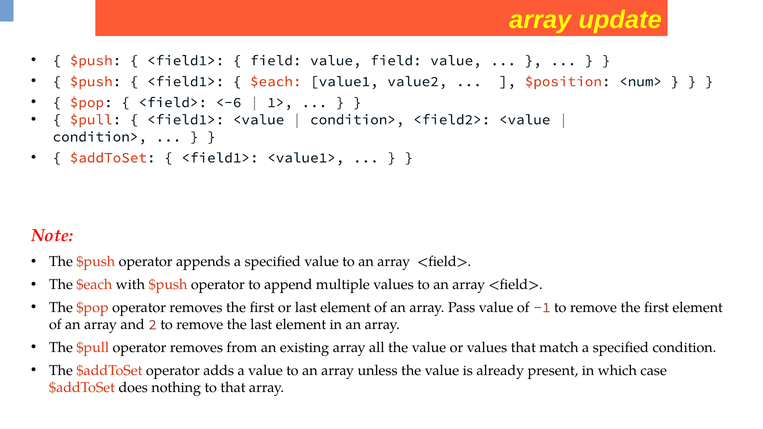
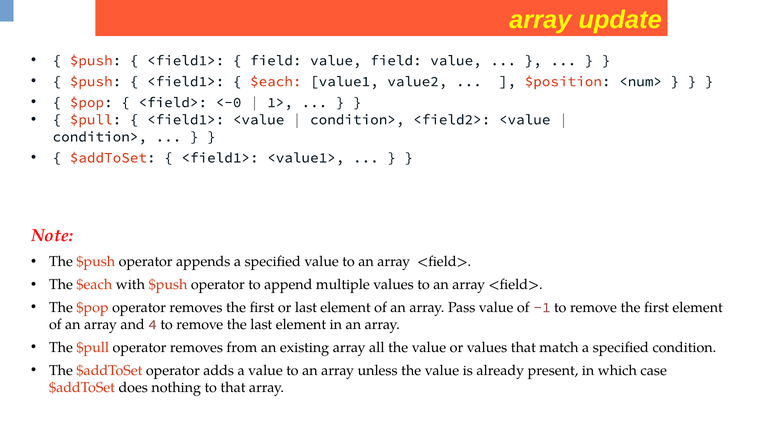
<-6: <-6 -> <-0 (229, 102)
2: 2 -> 4 (153, 325)
